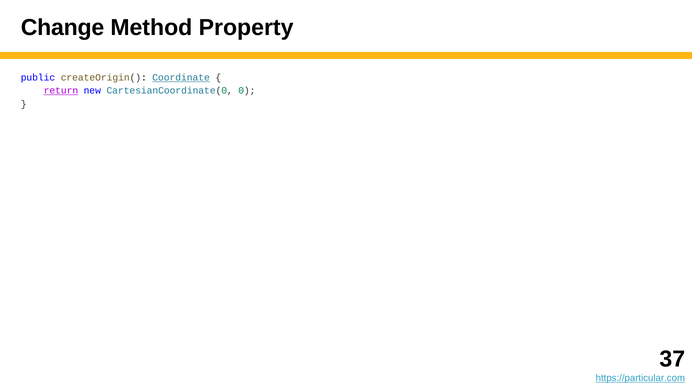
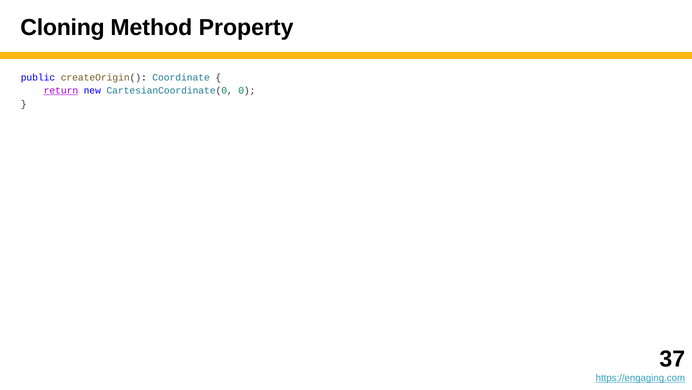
Change: Change -> Cloning (63, 28)
Coordinate underline: present -> none (181, 77)
https://particular.com: https://particular.com -> https://engaging.com (640, 377)
